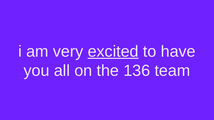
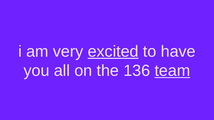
team underline: none -> present (172, 71)
